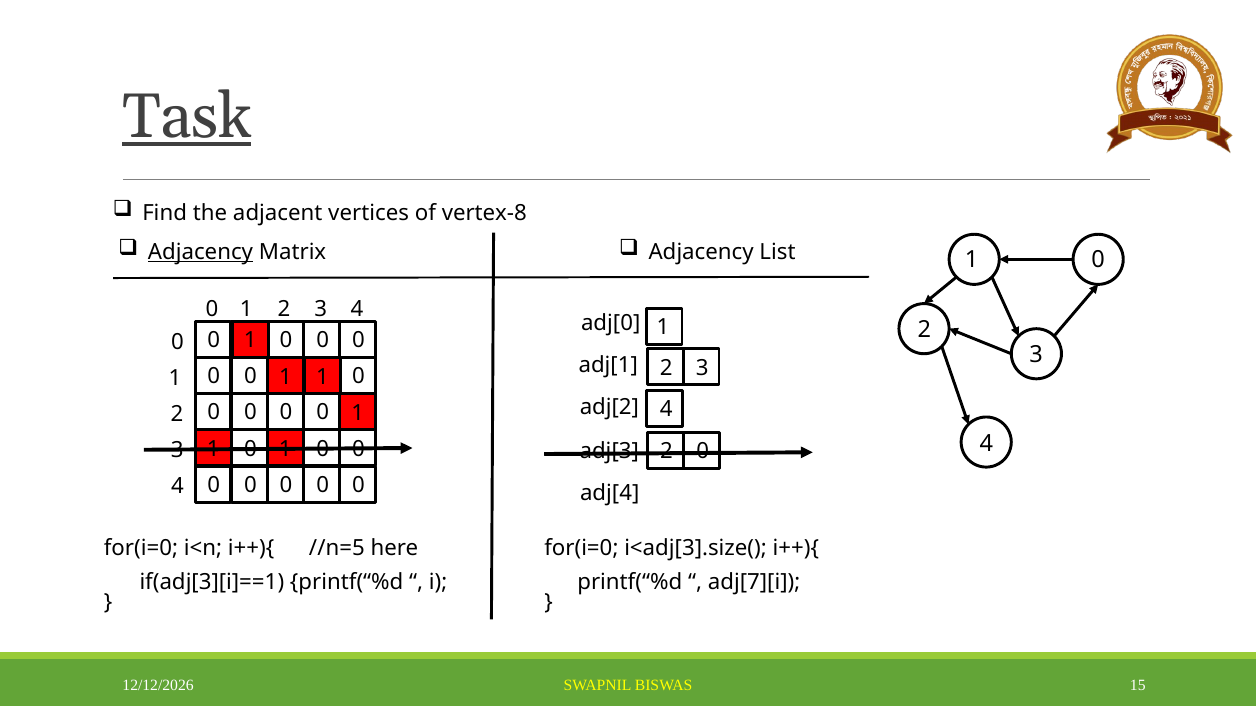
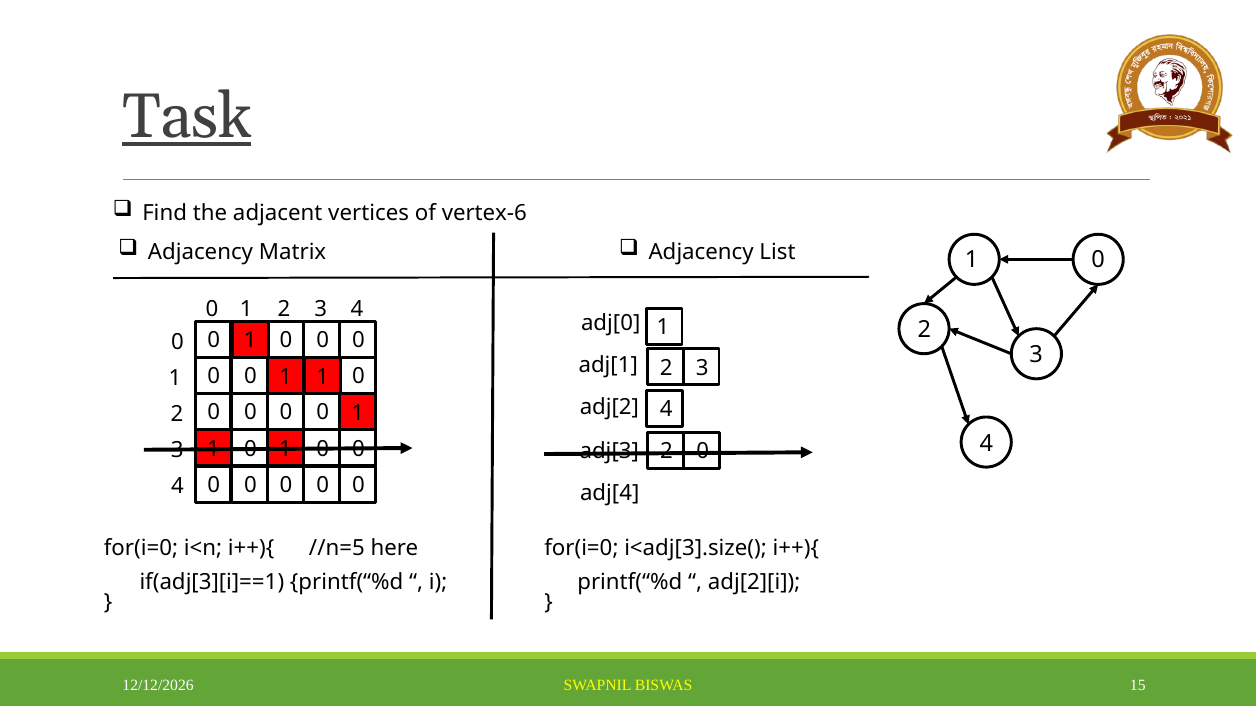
vertex-8: vertex-8 -> vertex-6 (484, 213)
Adjacency underline: present -> none (200, 252)
adj[7][i: adj[7][i -> adj[2][i (754, 583)
